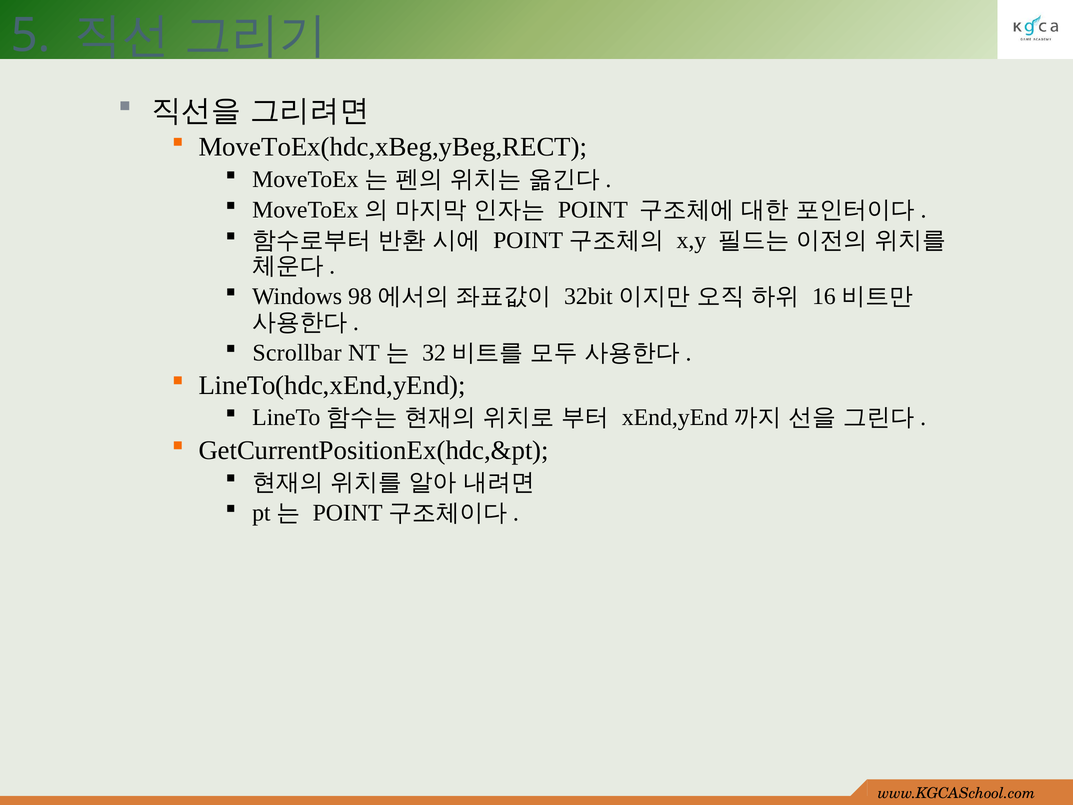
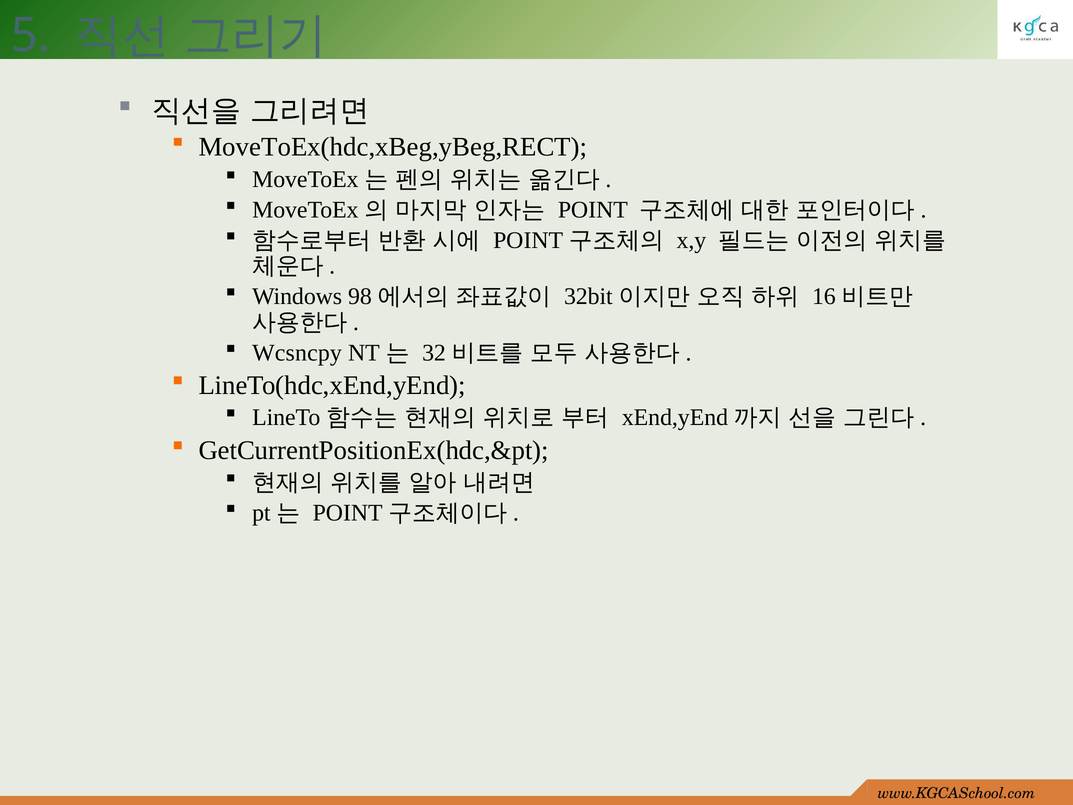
Scrollbar: Scrollbar -> Wcsncpy (297, 353)
